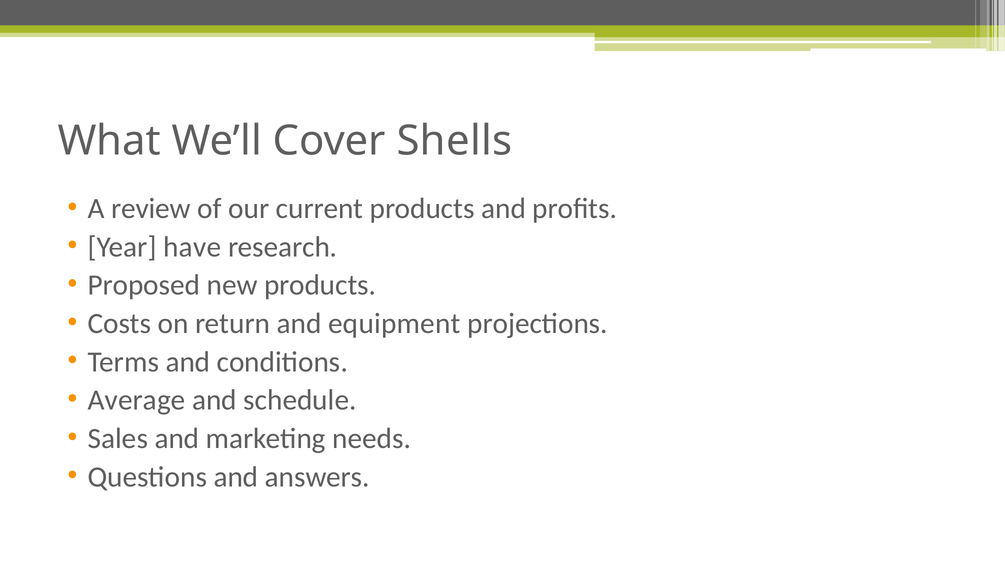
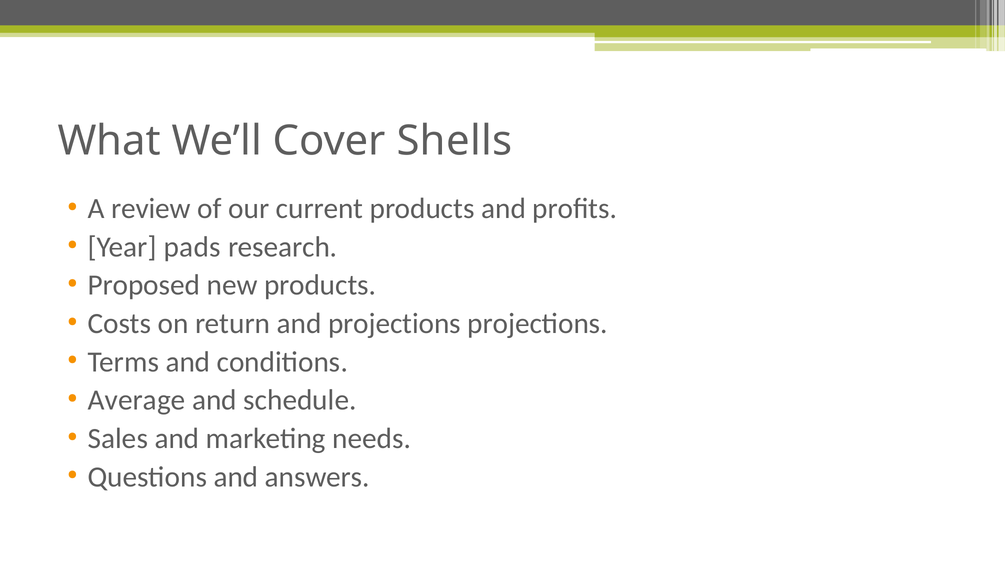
have: have -> pads (192, 247)
and equipment: equipment -> projections (394, 324)
